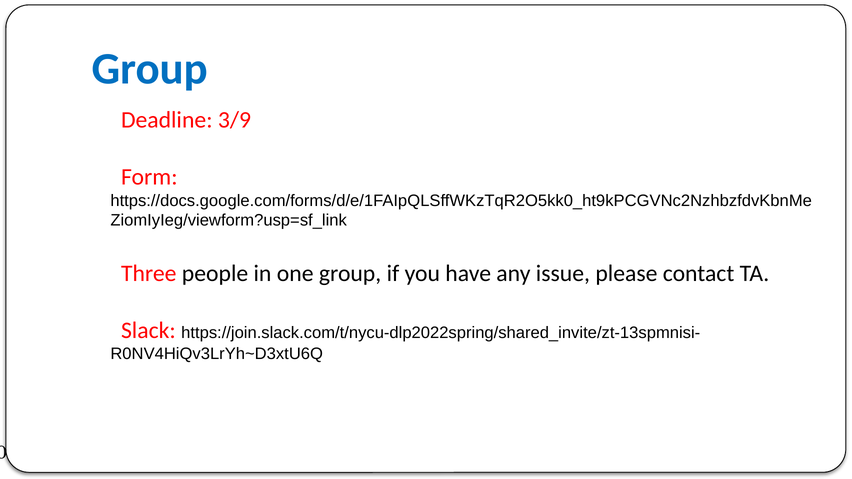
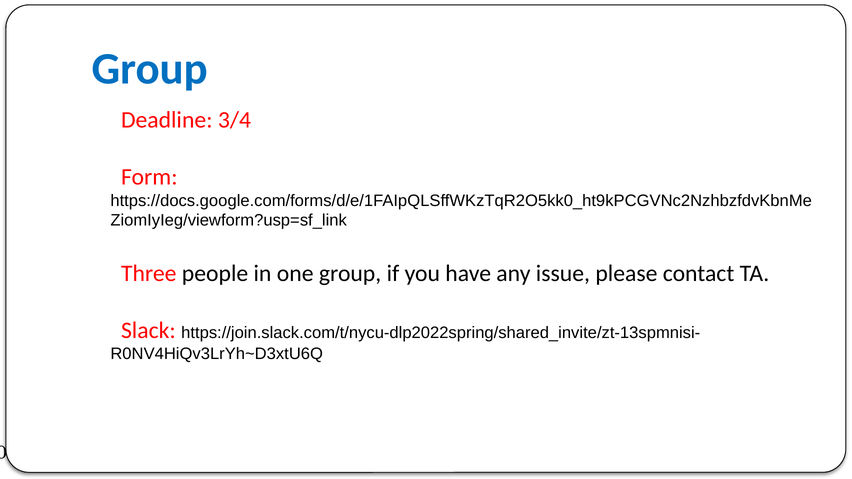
3/9: 3/9 -> 3/4 (234, 120)
